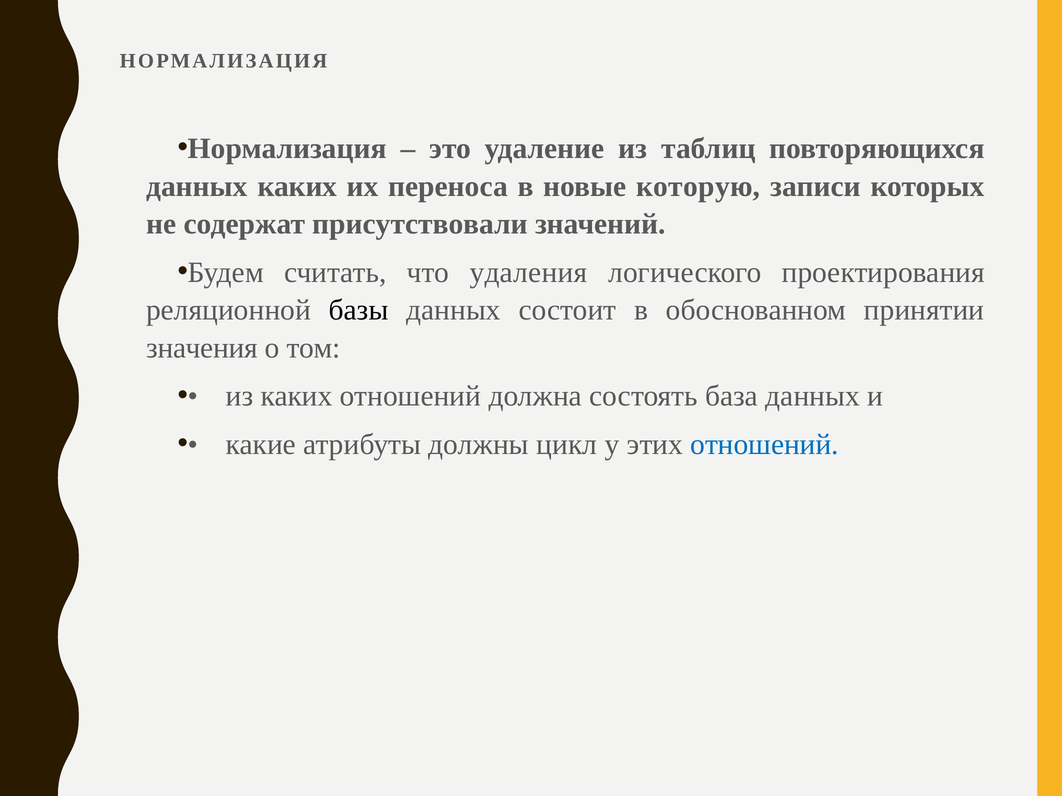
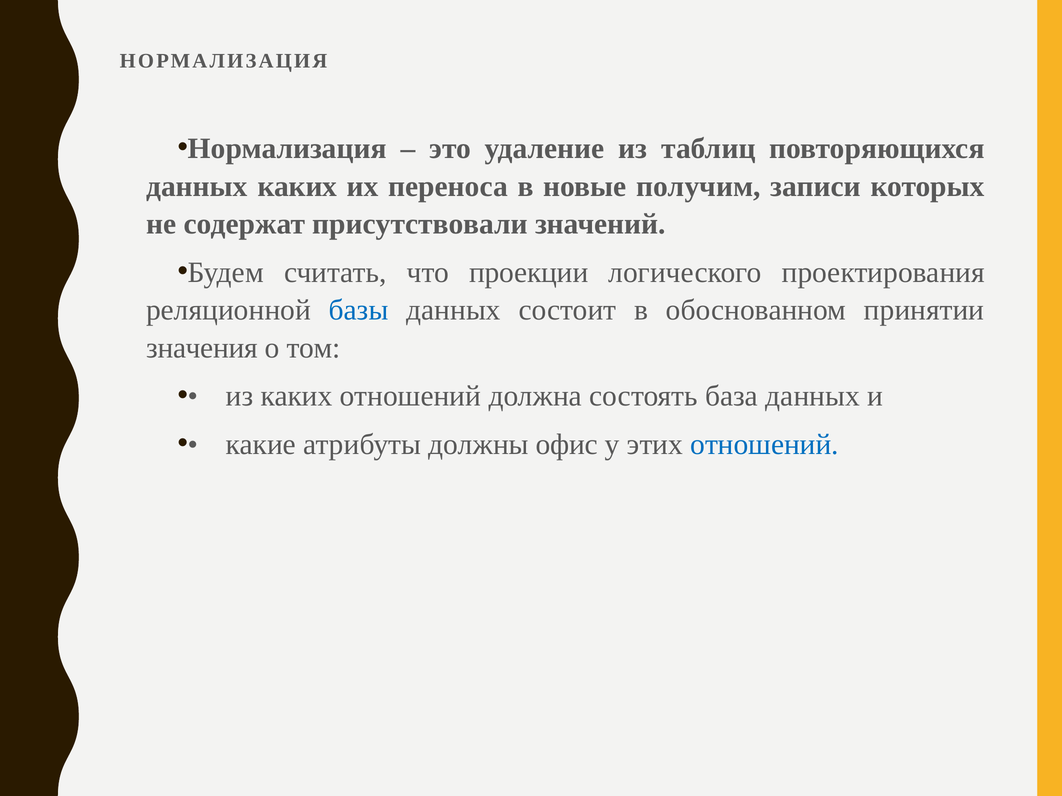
которую: которую -> получим (698, 186)
удаления: удаления -> проекции (529, 272)
базы colour: black -> blue (359, 310)
цикл: цикл -> офис (567, 445)
